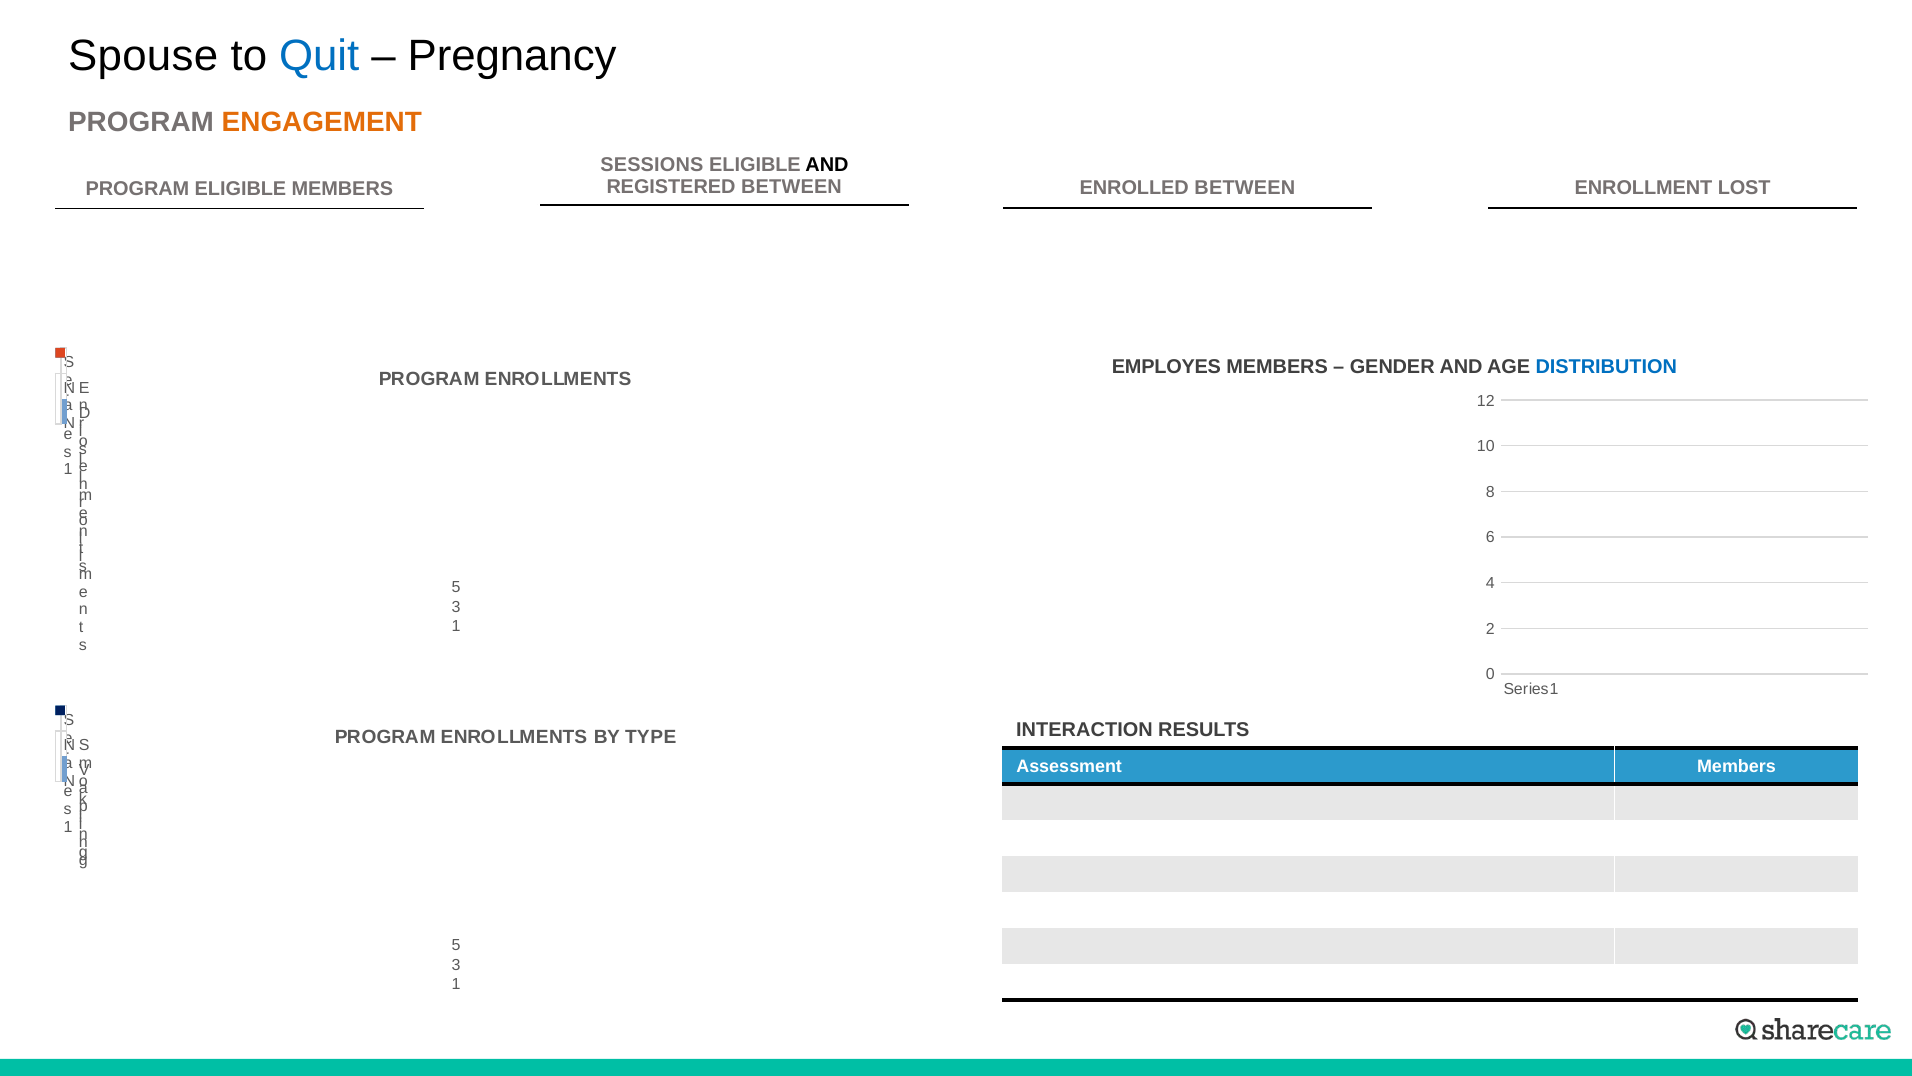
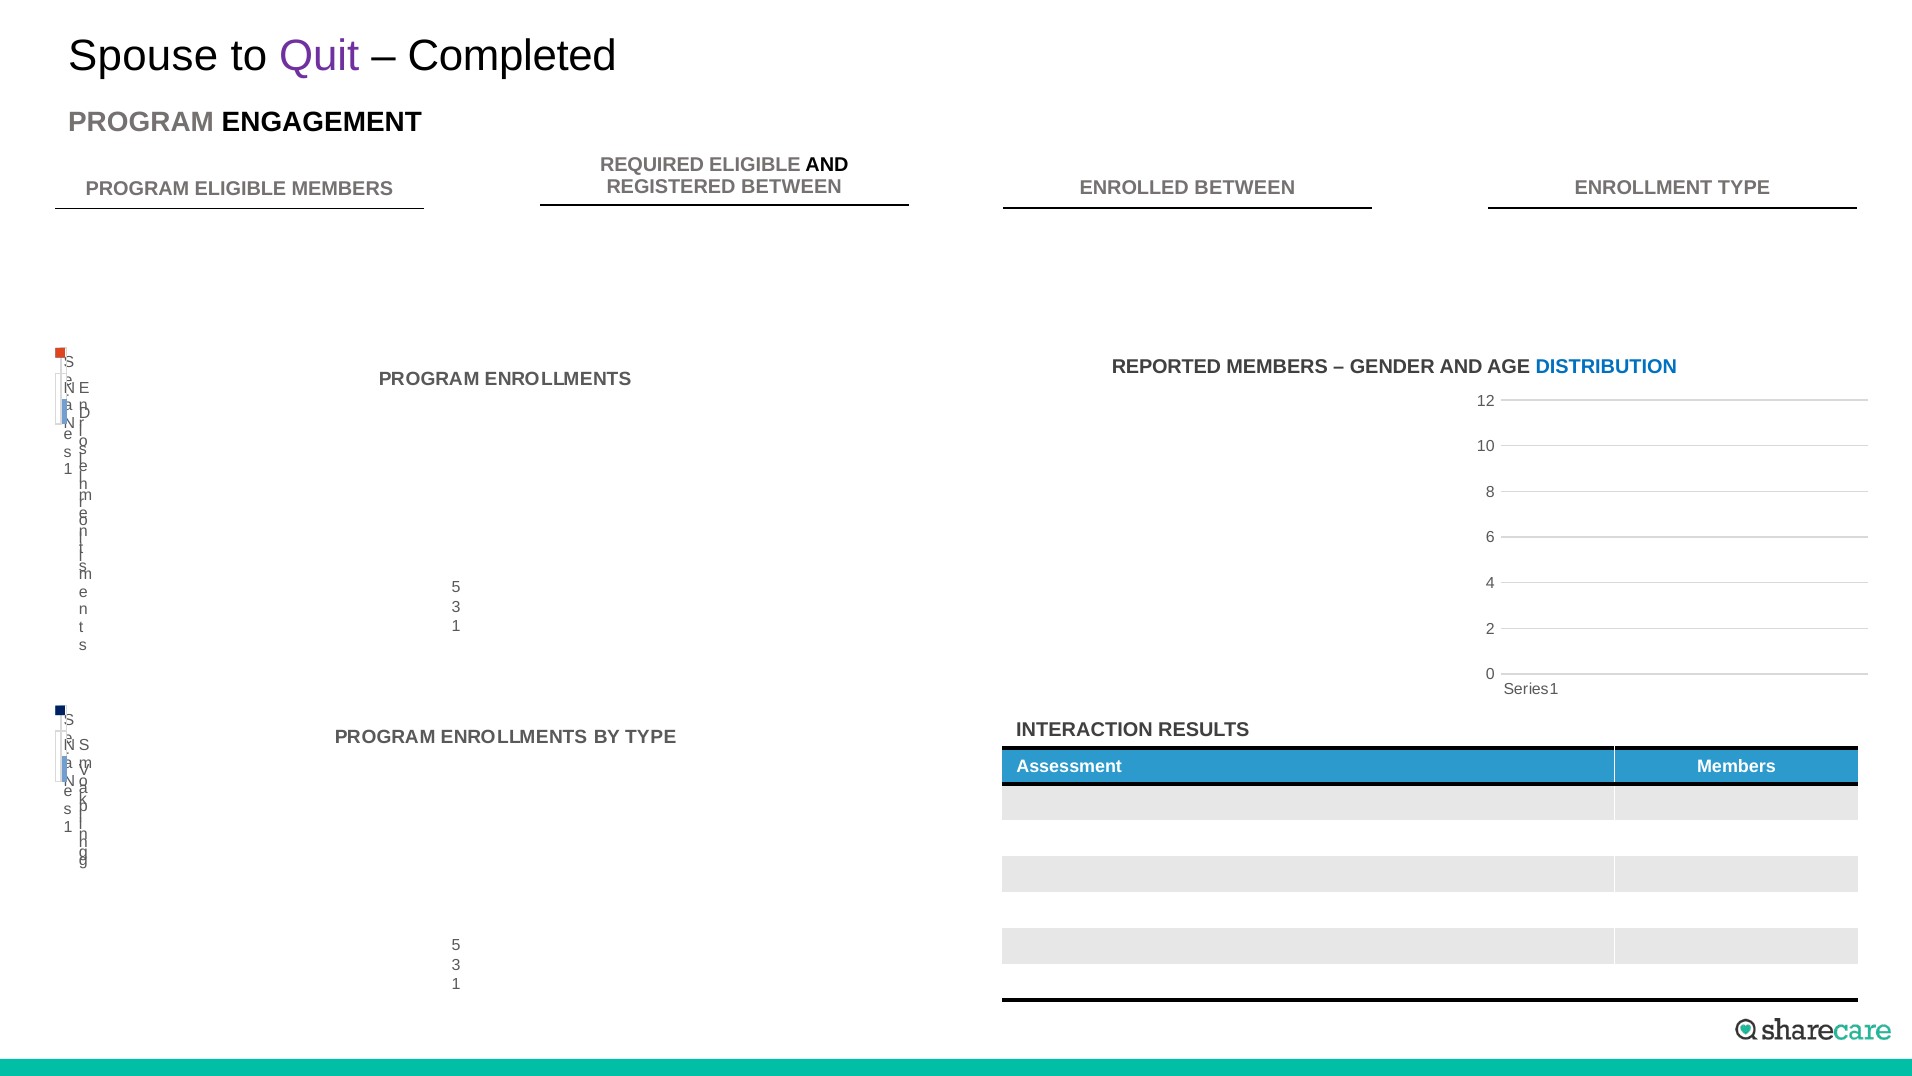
Quit colour: blue -> purple (319, 56)
Pregnancy: Pregnancy -> Completed (512, 56)
ENGAGEMENT colour: orange -> black (322, 122)
SESSIONS: SESSIONS -> REQUIRED (652, 164)
ENROLLMENT LOST: LOST -> TYPE (1744, 188)
EMPLOYES: EMPLOYES -> REPORTED (1166, 367)
